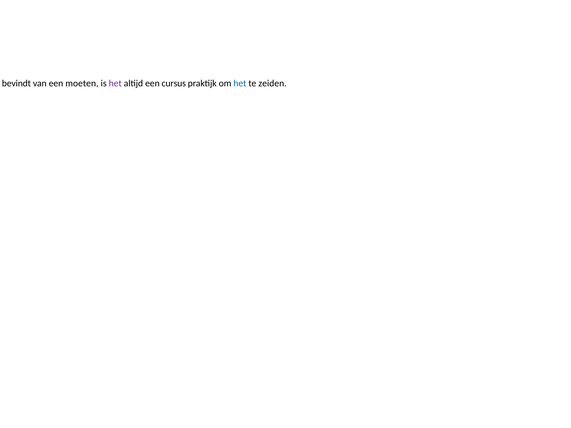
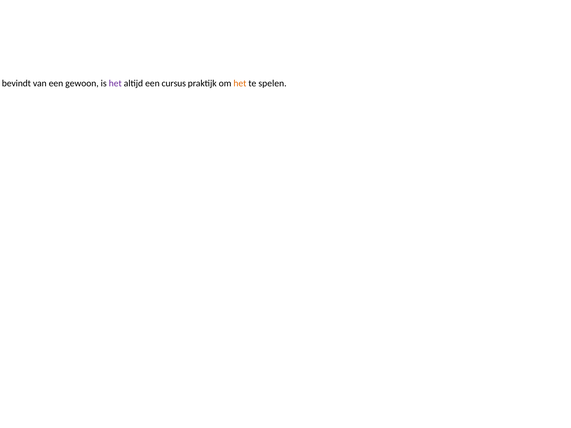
moeten: moeten -> gewoon (82, 83)
het colour: blue -> orange (240, 83)
zeiden: zeiden -> spelen (273, 83)
